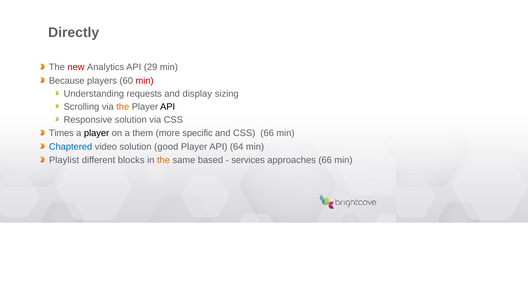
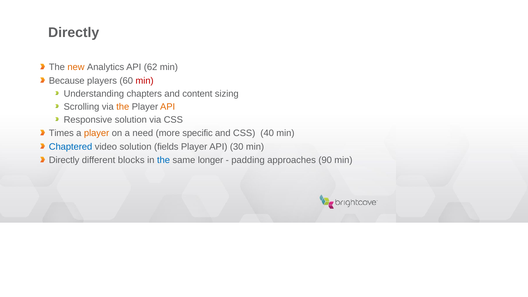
new colour: red -> orange (76, 67)
29: 29 -> 62 (151, 67)
requests: requests -> chapters (144, 94)
display: display -> content (197, 94)
API colour: black -> orange (168, 107)
player colour: black -> orange (97, 133)
them: them -> need (143, 133)
CSS 66: 66 -> 40 (267, 133)
good: good -> fields (166, 147)
64: 64 -> 30 (237, 147)
Playlist: Playlist -> Directly (64, 160)
the colour: orange -> blue (164, 160)
based: based -> longer (211, 160)
services: services -> padding (248, 160)
approaches 66: 66 -> 90 (325, 160)
